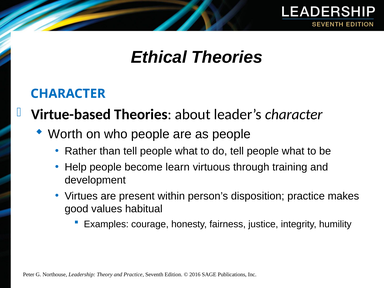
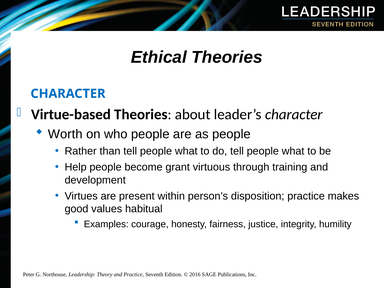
learn: learn -> grant (178, 167)
